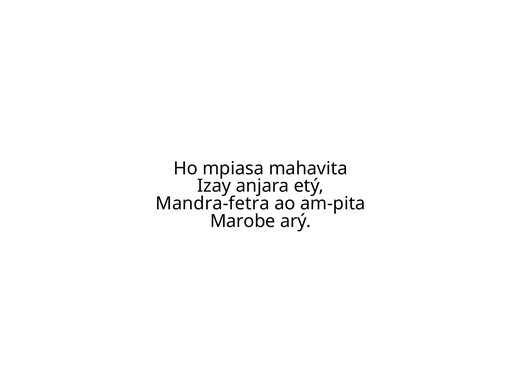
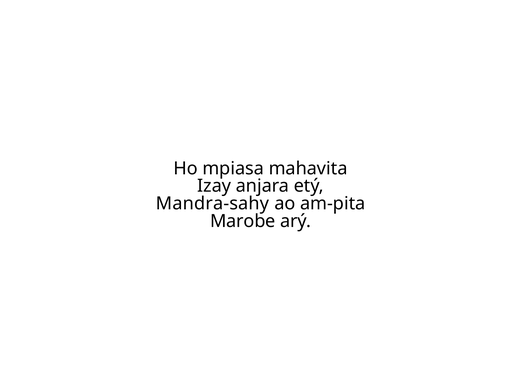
Mandra-fetra: Mandra-fetra -> Mandra-sahy (213, 203)
